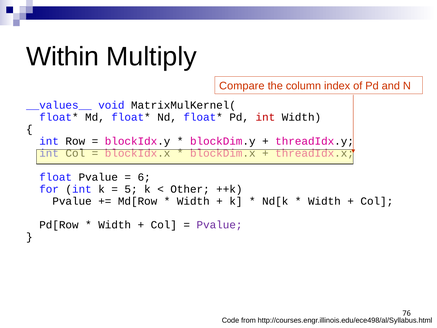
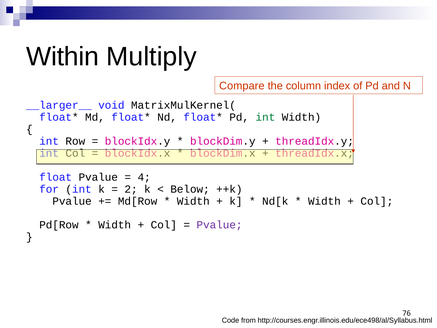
__values__: __values__ -> __larger__ (59, 105)
int colour: red -> green (265, 117)
6: 6 -> 4 (144, 177)
5: 5 -> 2 (131, 189)
Other: Other -> Below (190, 189)
